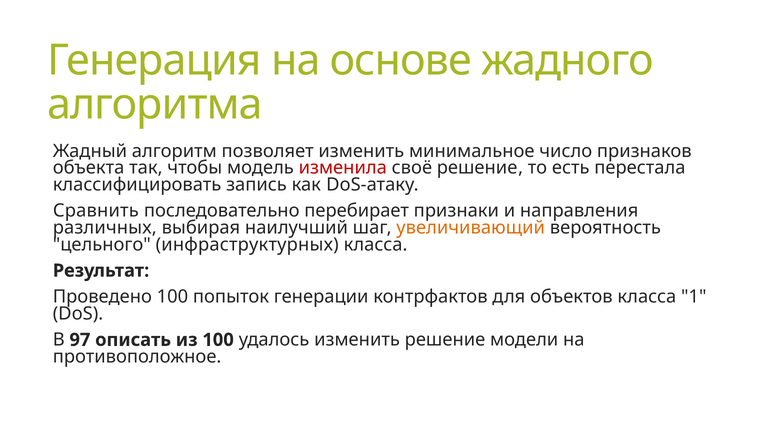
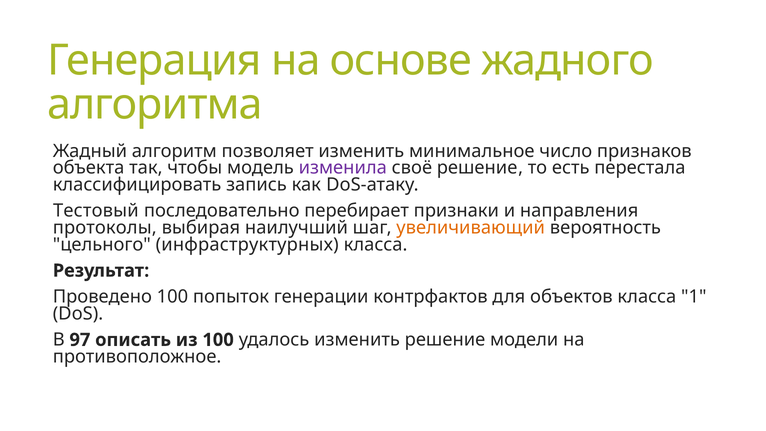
изменила colour: red -> purple (343, 168)
Сравнить: Сравнить -> Тестовый (96, 211)
различных: различных -> протоколы (105, 228)
